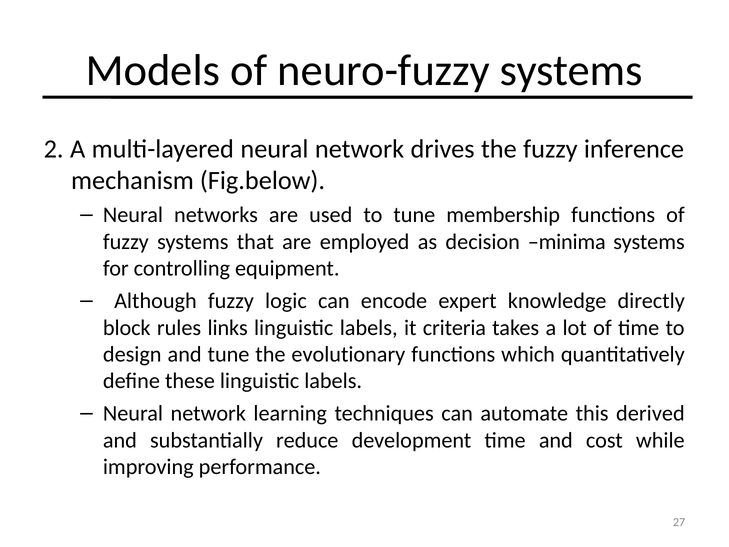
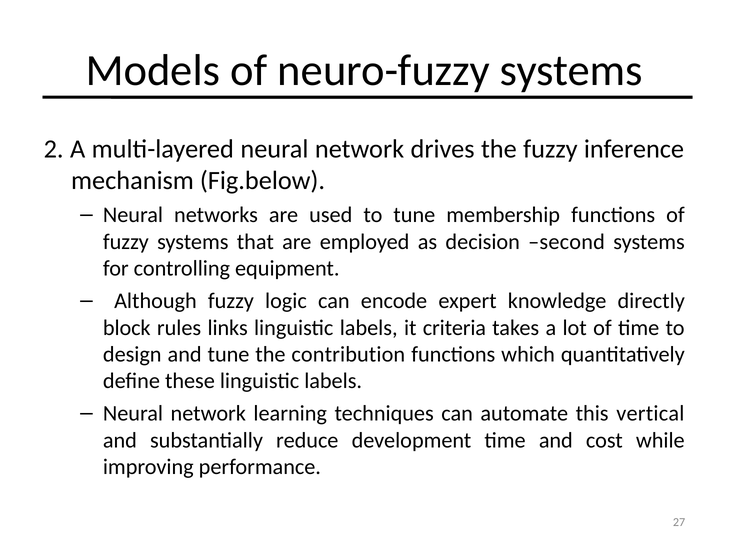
minima: minima -> second (567, 242)
evolutionary: evolutionary -> contribution (348, 354)
derived: derived -> vertical (650, 413)
